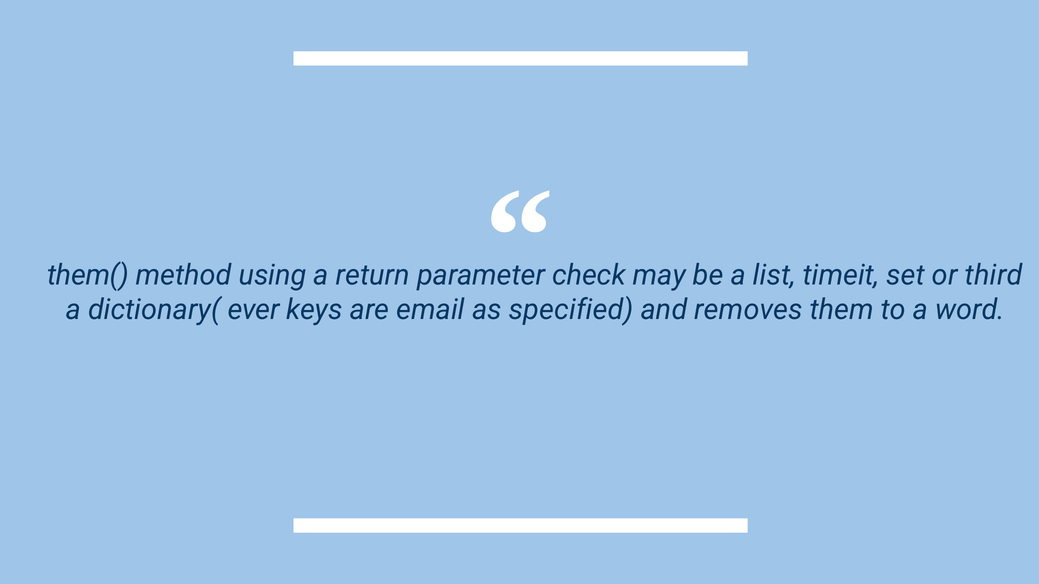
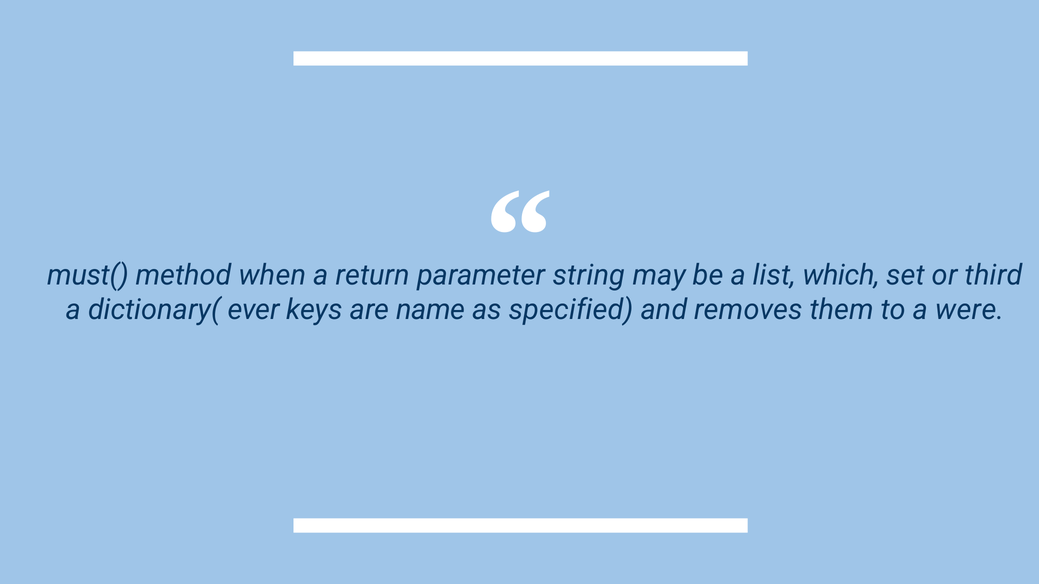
them(: them( -> must( (88, 275)
using: using -> when (272, 275)
check: check -> string (589, 275)
timeit: timeit -> which (841, 275)
email: email -> name (431, 310)
word: word -> were (970, 310)
